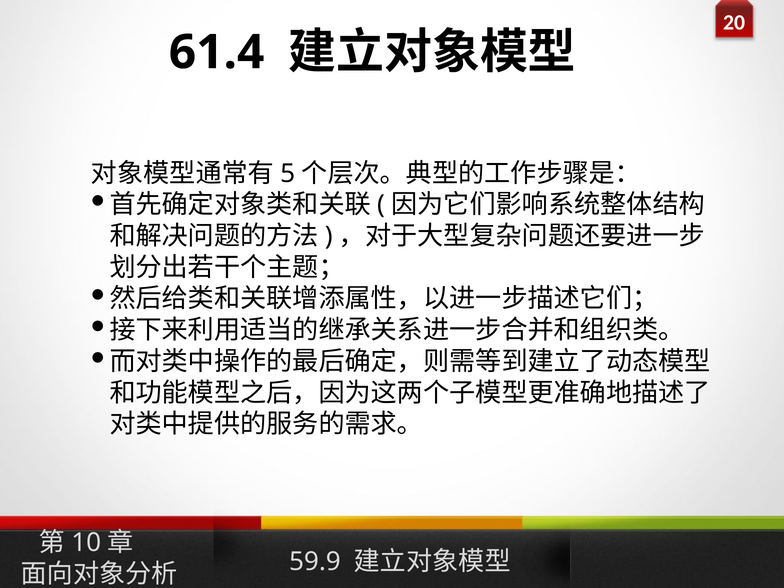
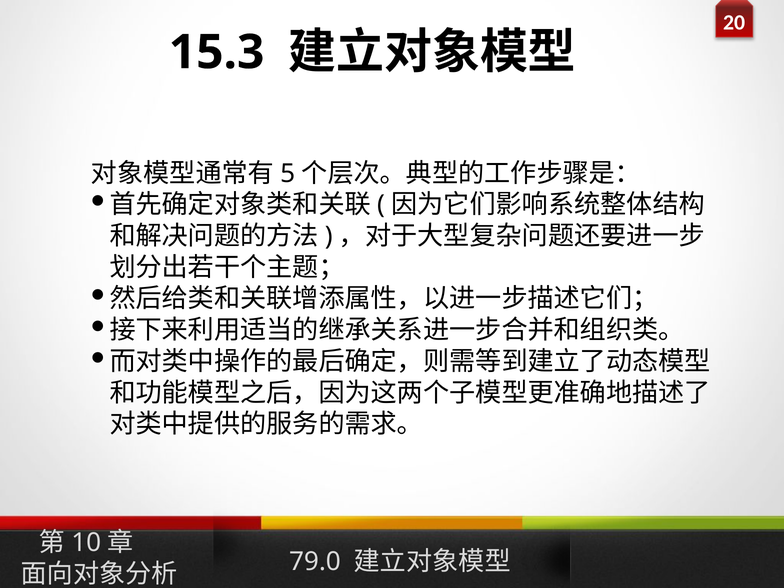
61.4: 61.4 -> 15.3 (217, 52)
59.9: 59.9 -> 79.0 (315, 562)
